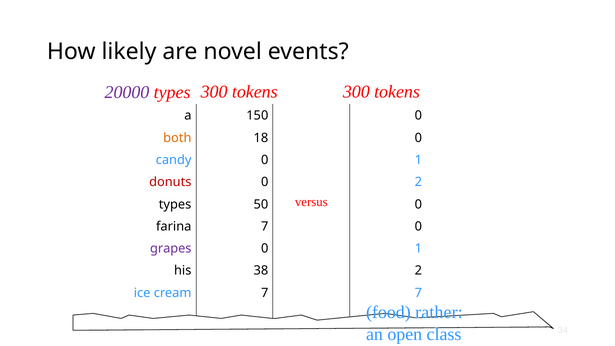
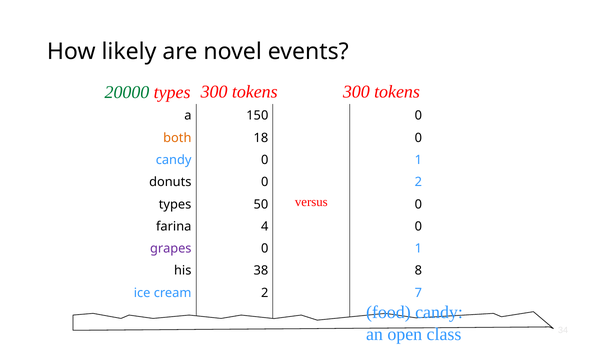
20000 colour: purple -> green (127, 92)
donuts colour: red -> black (170, 182)
farina 7: 7 -> 4 (265, 226)
38 2: 2 -> 8 (418, 271)
cream 7: 7 -> 2 (265, 293)
food rather: rather -> candy (439, 312)
